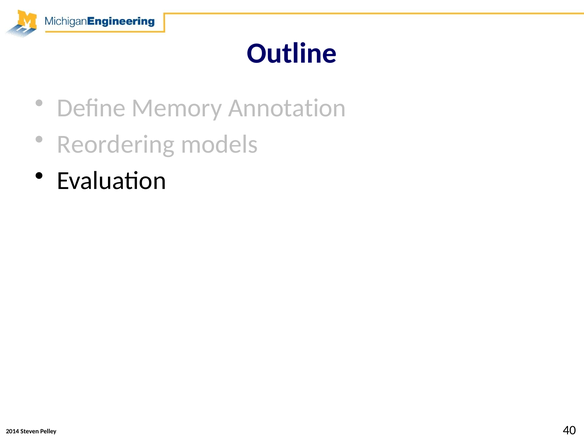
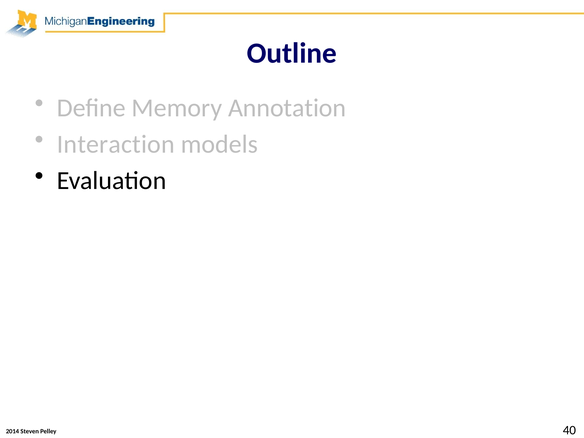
Reordering: Reordering -> Interaction (116, 144)
